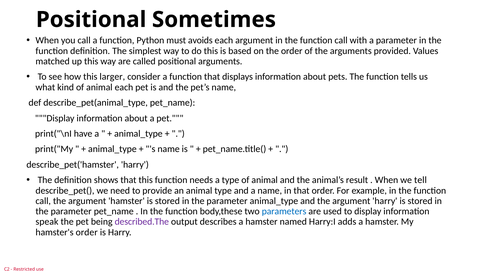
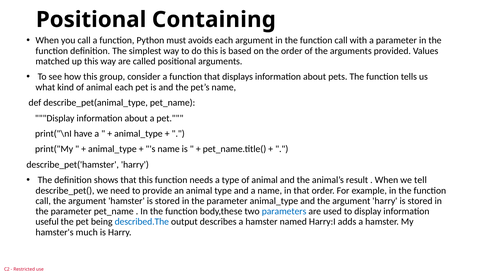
Sometimes: Sometimes -> Containing (214, 20)
larger: larger -> group (112, 77)
speak: speak -> useful (47, 221)
described.The colour: purple -> blue (142, 221)
hamster's order: order -> much (87, 232)
